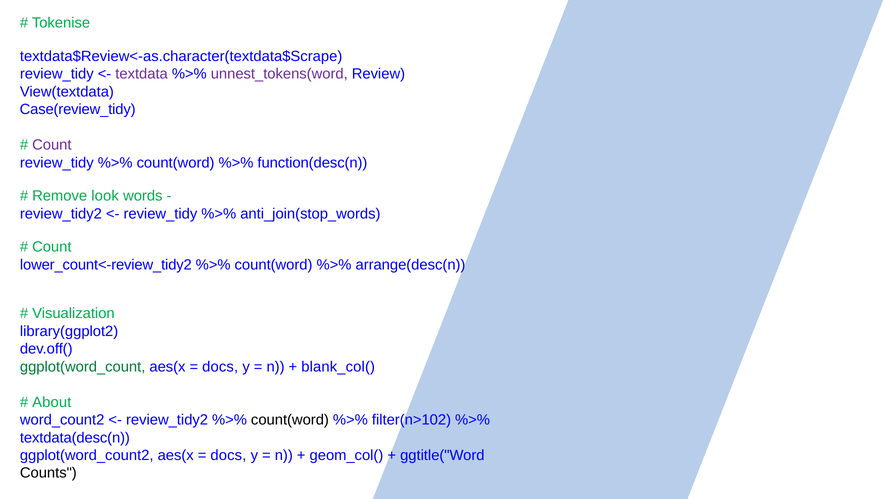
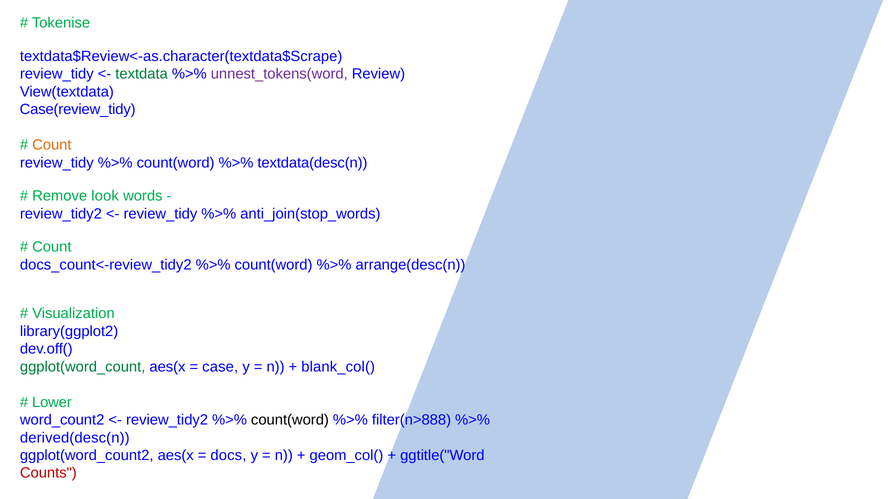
textdata colour: purple -> green (142, 74)
Count colour: purple -> orange (52, 145)
function(desc(n: function(desc(n -> textdata(desc(n (312, 163)
lower_count<-review_tidy2: lower_count<-review_tidy2 -> docs_count<-review_tidy2 (106, 265)
docs: docs -> case (220, 367)
About: About -> Lower (52, 403)
filter(n>102: filter(n>102 -> filter(n>888 (412, 420)
textdata(desc(n: textdata(desc(n -> derived(desc(n (75, 438)
Counts colour: black -> red (48, 474)
